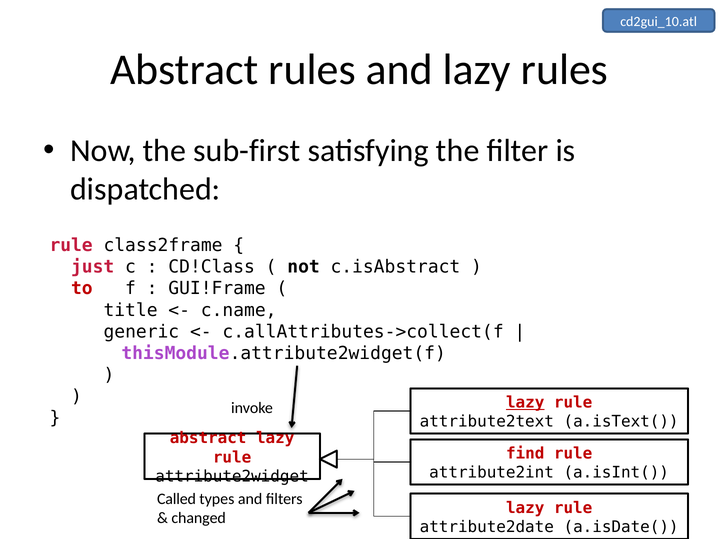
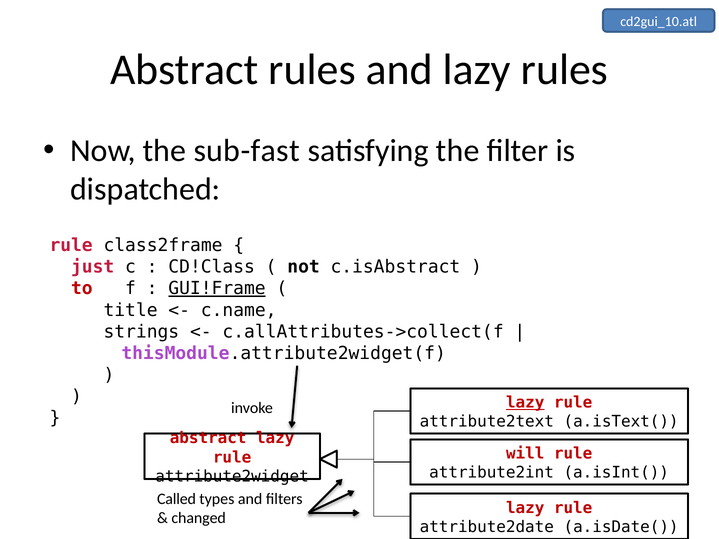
sub-first: sub-first -> sub-fast (247, 151)
GUI!Frame underline: none -> present (217, 289)
generic: generic -> strings (141, 332)
find: find -> will (525, 454)
